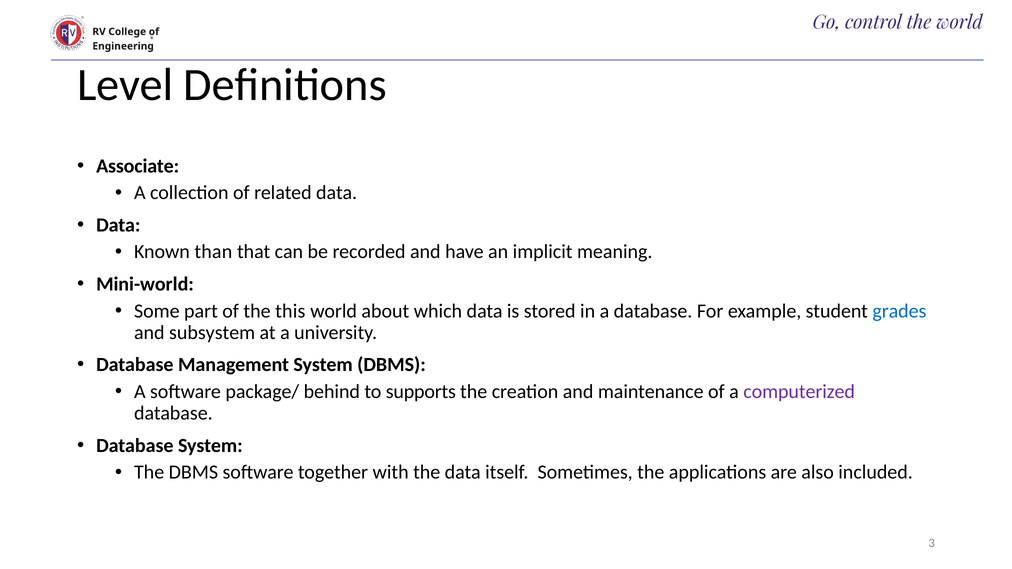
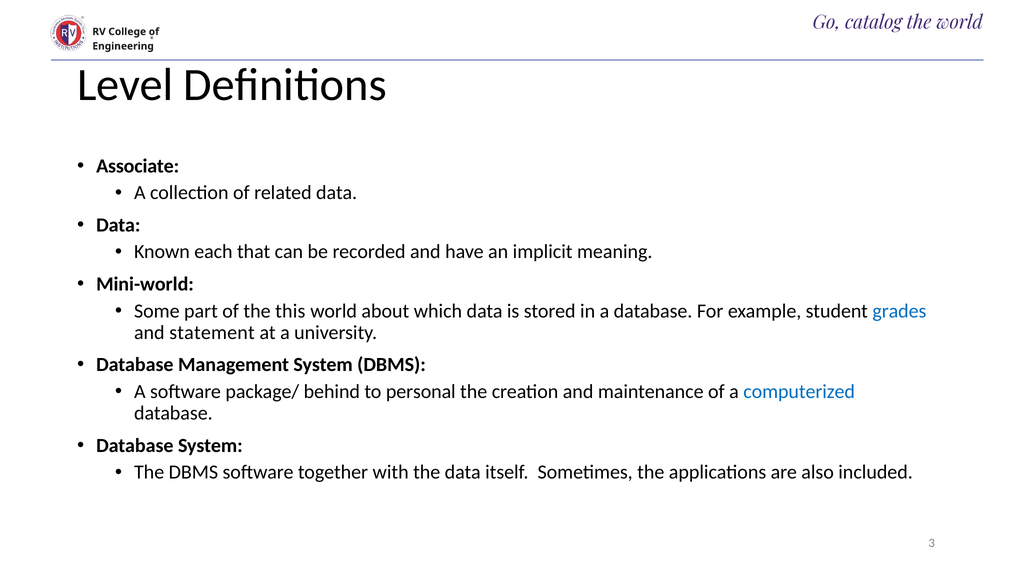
control: control -> catalog (874, 23)
than: than -> each (213, 252)
subsystem: subsystem -> statement (212, 333)
supports: supports -> personal (421, 392)
computerized colour: purple -> blue (799, 392)
